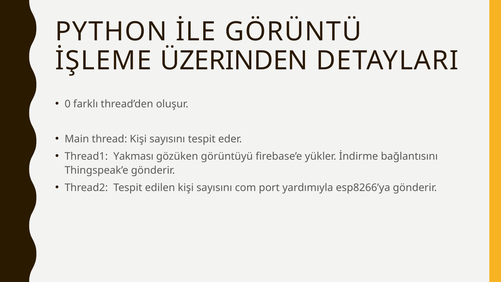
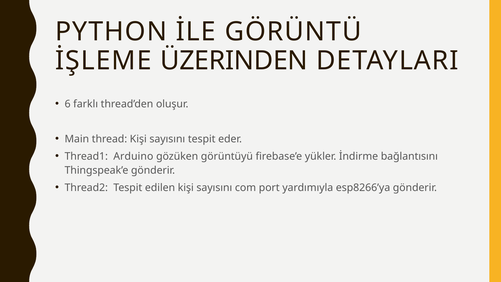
0: 0 -> 6 (68, 104)
Yakması: Yakması -> Arduino (133, 156)
